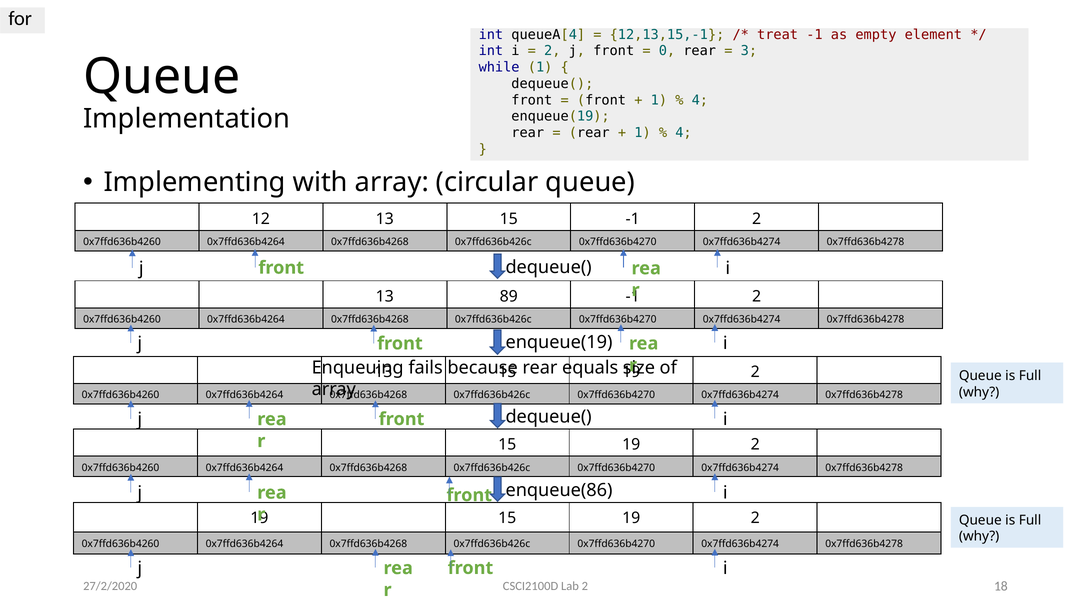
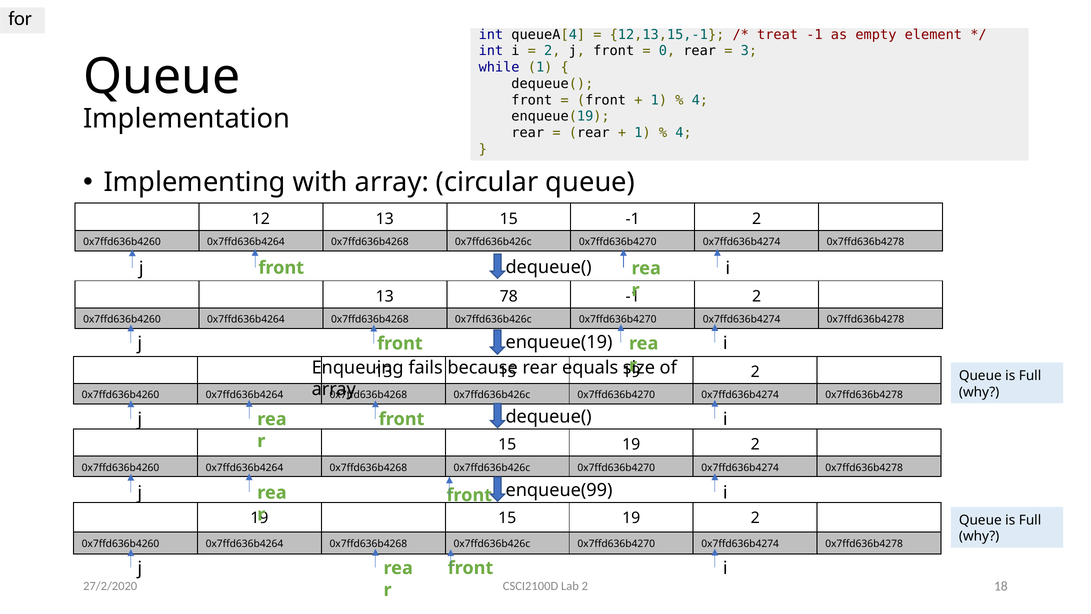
89: 89 -> 78 (509, 296)
enqueue(86: enqueue(86 -> enqueue(99 (559, 490)
